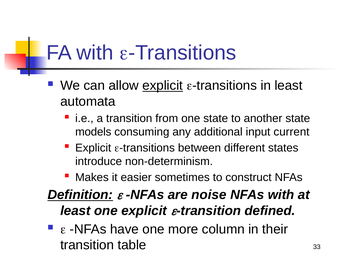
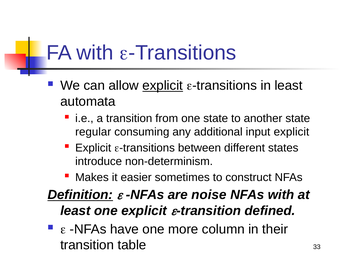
models: models -> regular (93, 132)
input current: current -> explicit (291, 132)
